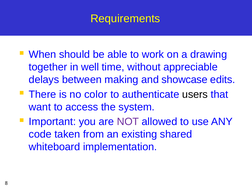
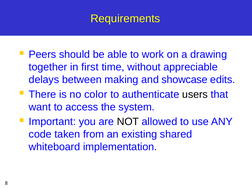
When: When -> Peers (42, 54)
well: well -> first (90, 67)
NOT colour: purple -> black (128, 122)
